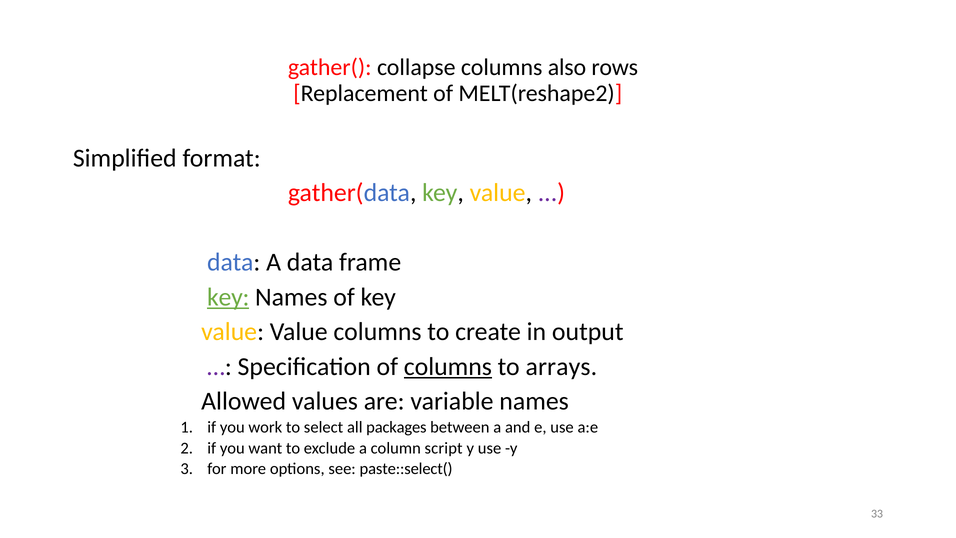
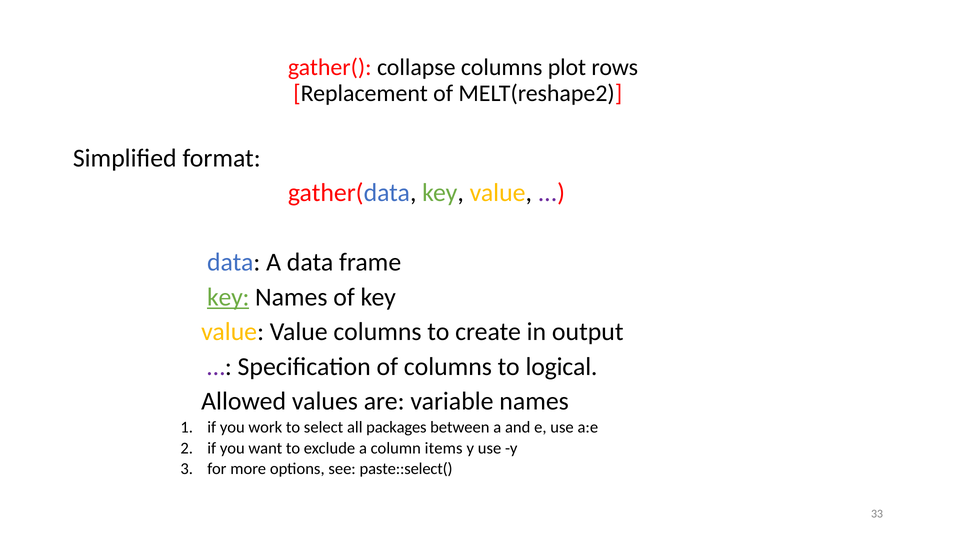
also: also -> plot (567, 68)
columns underline: present -> none (448, 366)
arrays: arrays -> logical (562, 366)
script: script -> items (444, 448)
